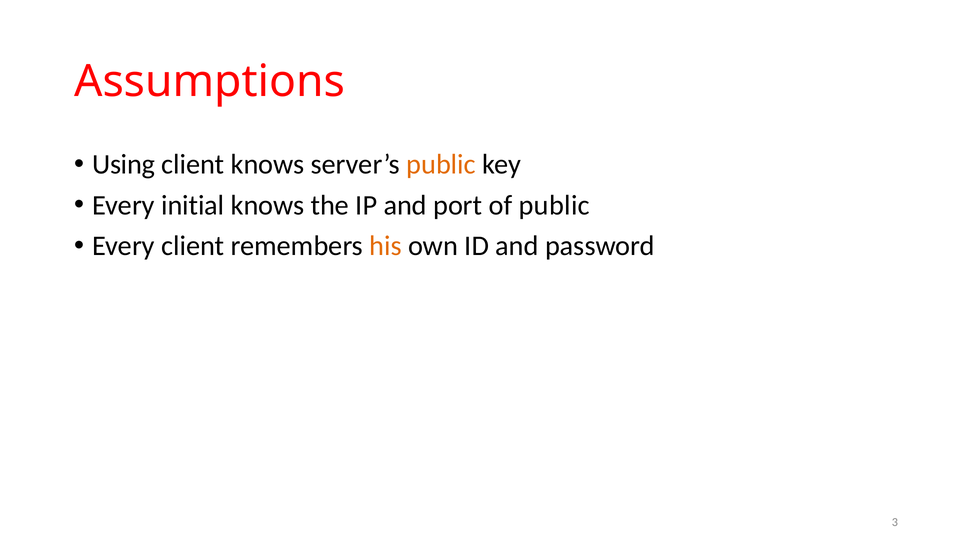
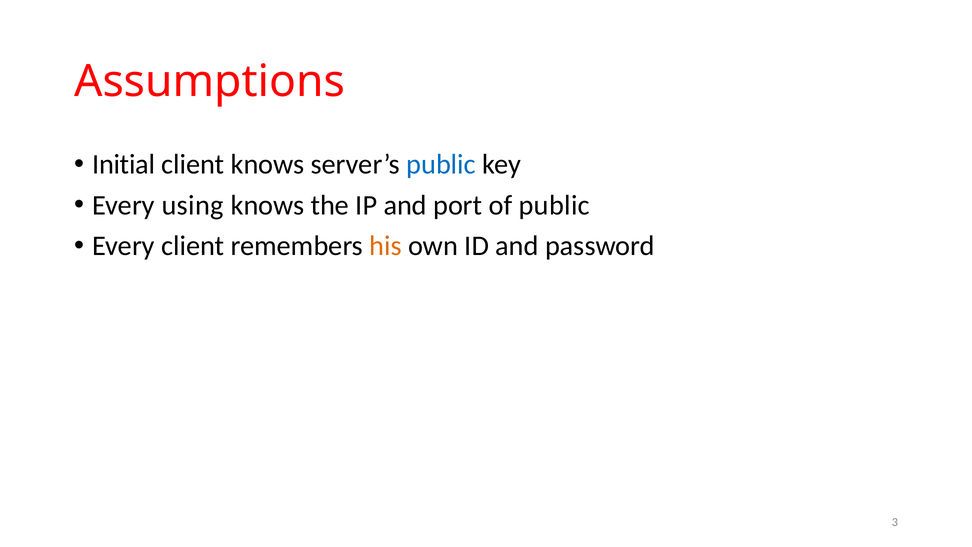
Using: Using -> Initial (124, 164)
public colour: orange -> blue (441, 164)
initial: initial -> using (193, 205)
